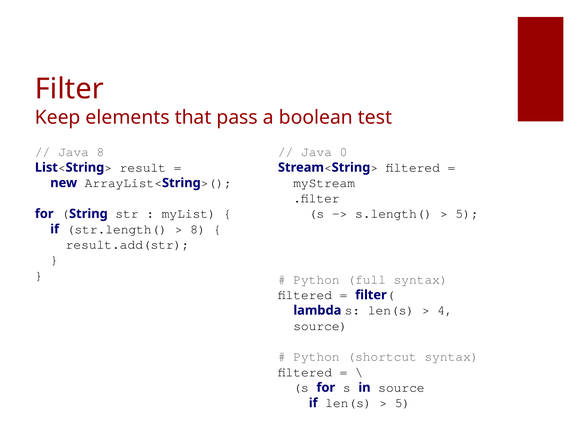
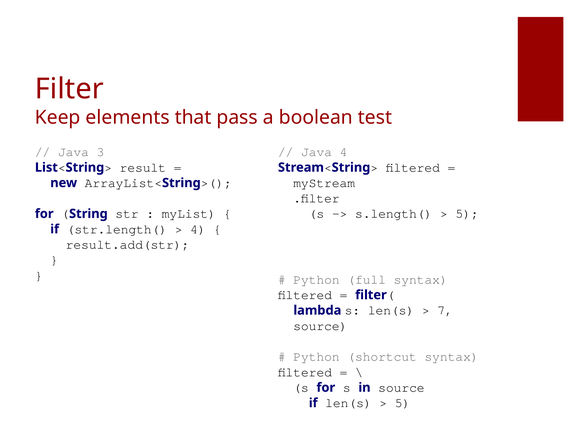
Java 8: 8 -> 3 (100, 152)
Java 0: 0 -> 4 (344, 152)
8: 8 -> 4 (198, 230)
4: 4 -> 7 (445, 311)
